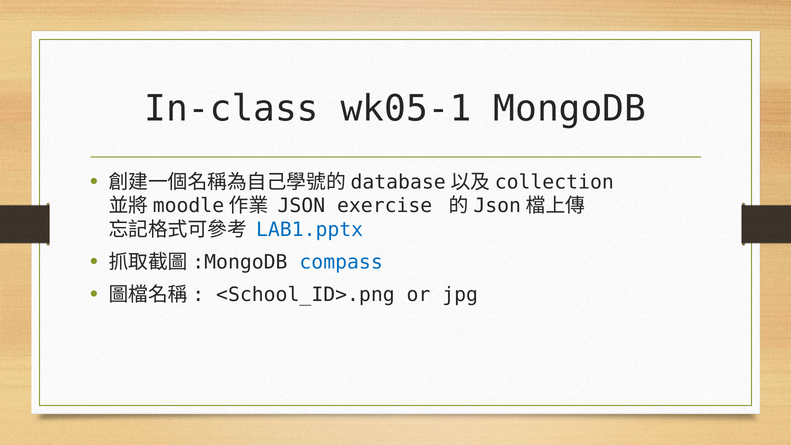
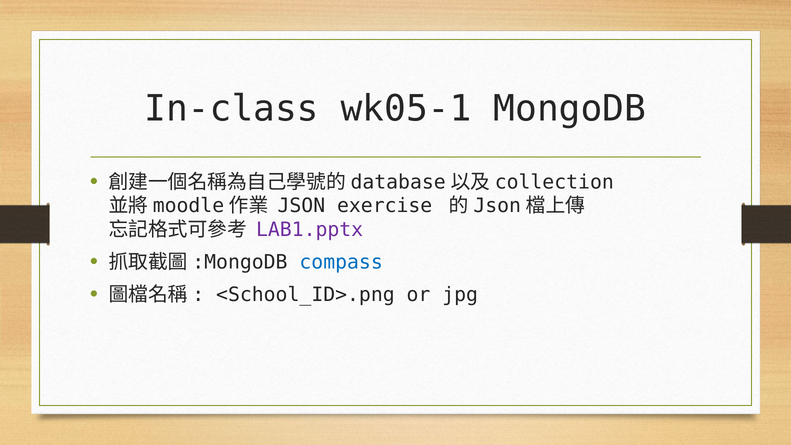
LAB1.pptx colour: blue -> purple (310, 230)
